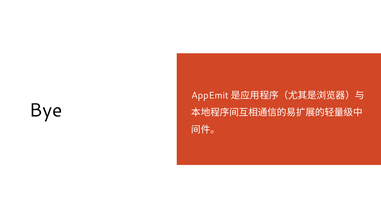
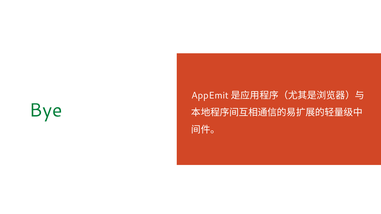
Bye colour: black -> green (46, 111)
